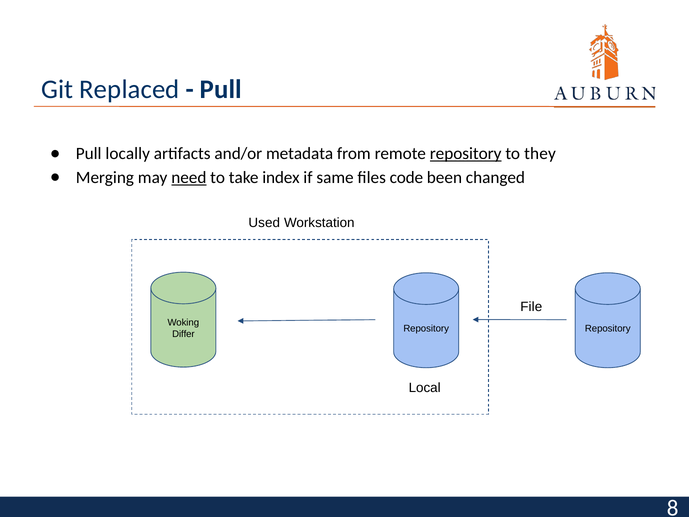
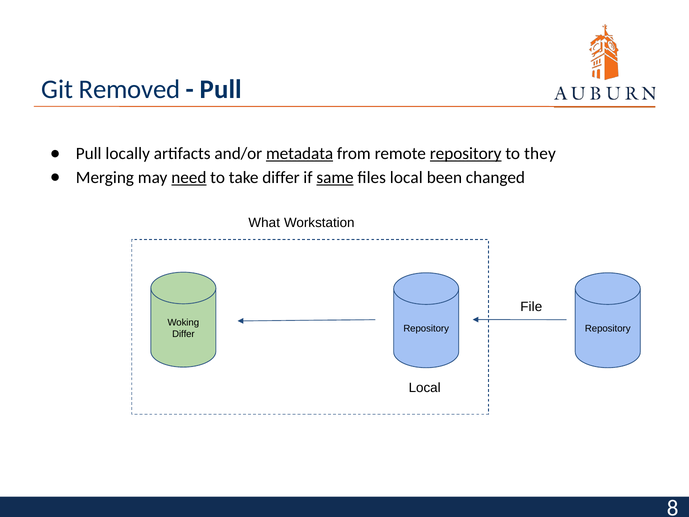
Replaced: Replaced -> Removed (130, 89)
metadata underline: none -> present (300, 154)
take index: index -> differ (281, 177)
same underline: none -> present (335, 177)
files code: code -> local (406, 177)
Used: Used -> What (264, 223)
